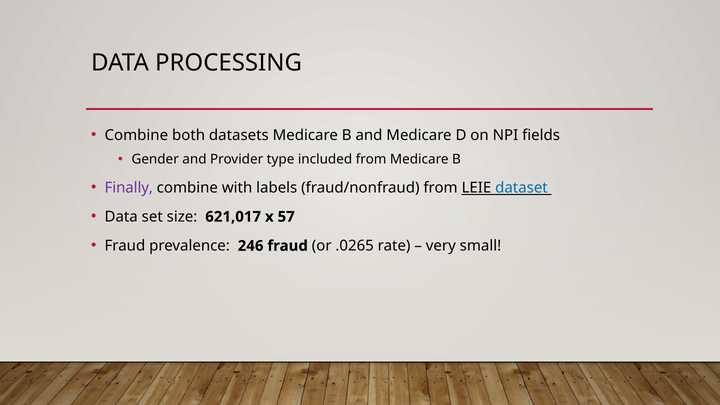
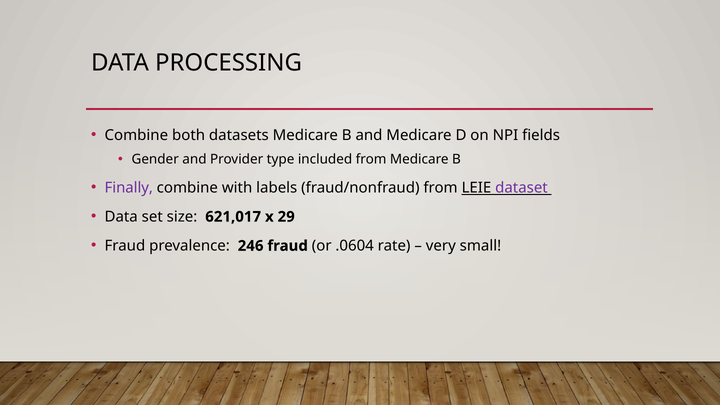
dataset colour: blue -> purple (521, 188)
57: 57 -> 29 (286, 217)
.0265: .0265 -> .0604 (355, 246)
